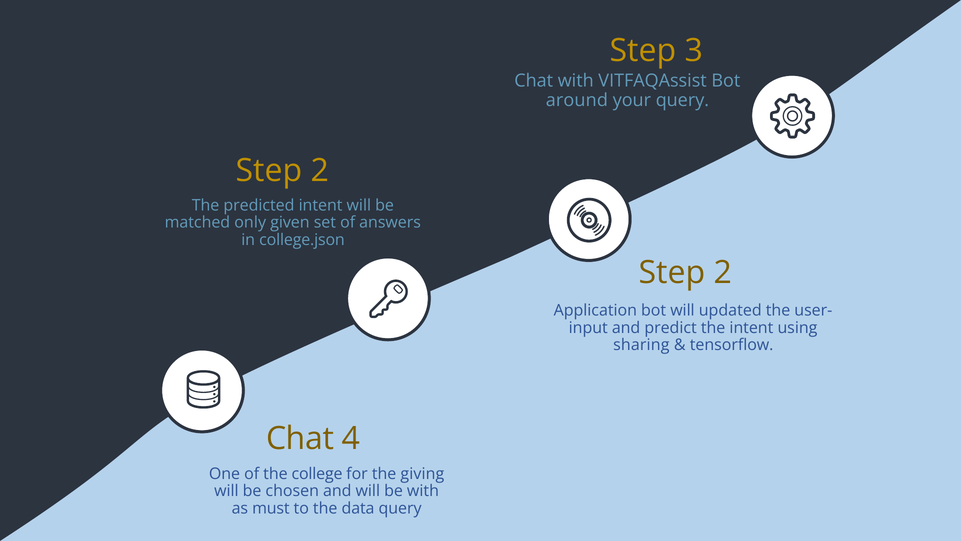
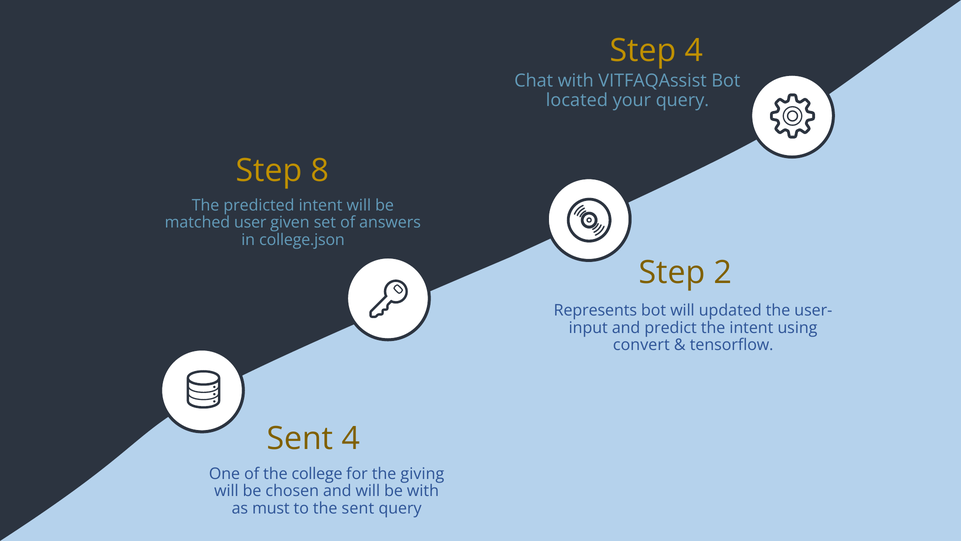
Step 3: 3 -> 4 (694, 51)
around: around -> located (577, 100)
2: 2 -> 8 (320, 170)
only: only -> user (250, 222)
Application: Application -> Represents (595, 310)
sharing: sharing -> convert (641, 345)
Chat: Chat -> Sent (300, 439)
the data: data -> sent (358, 508)
